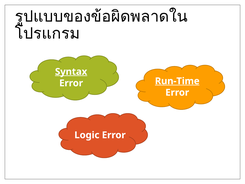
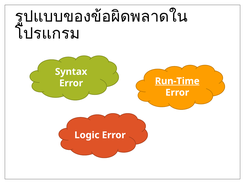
Syntax underline: present -> none (71, 72)
